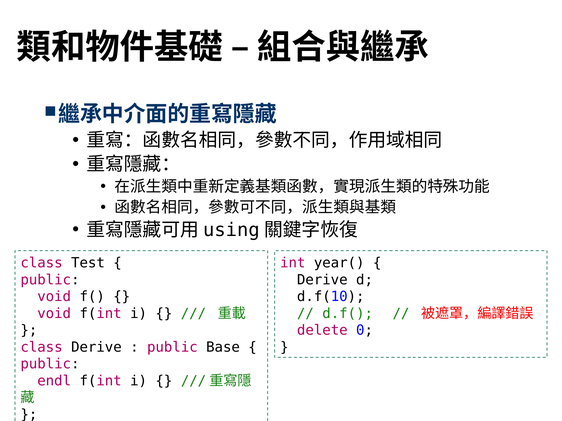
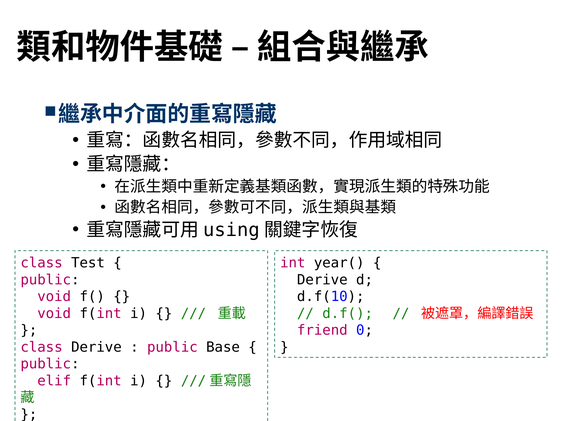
delete: delete -> friend (322, 331)
endl: endl -> elif (54, 381)
